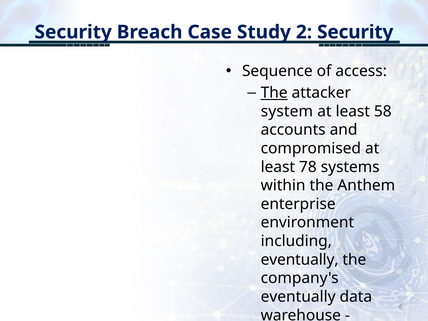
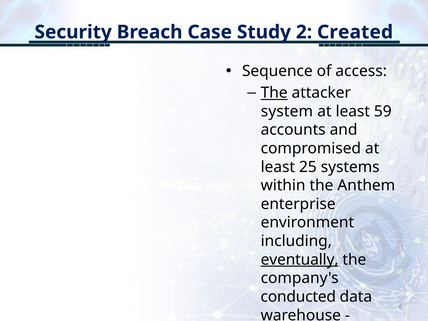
2 Security: Security -> Created (355, 32)
58: 58 -> 59 (383, 111)
78: 78 -> 25 (308, 167)
eventually underline: none -> present (300, 260)
eventually: eventually -> conducted (298, 297)
